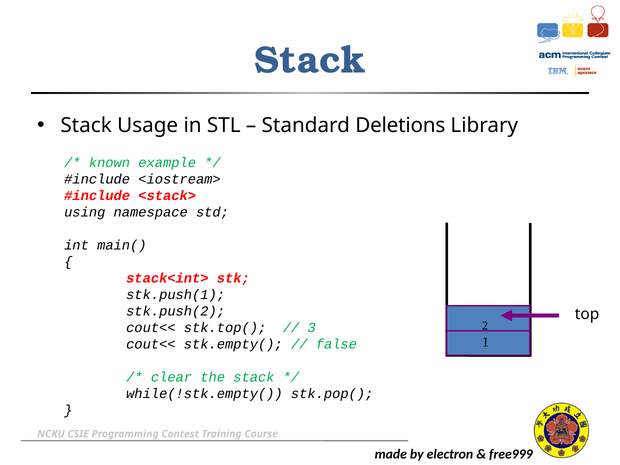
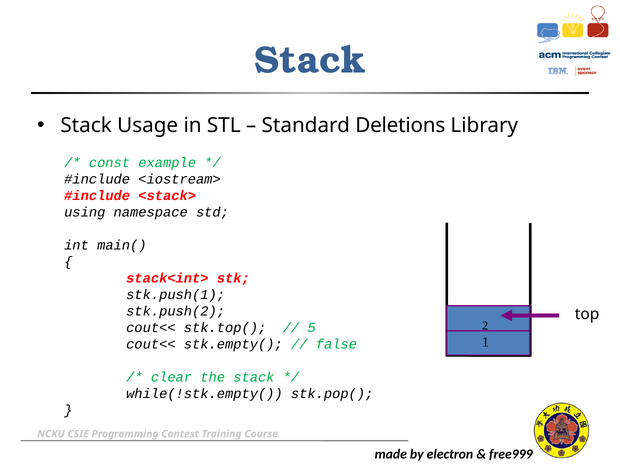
known: known -> const (109, 162)
3: 3 -> 5 (312, 328)
